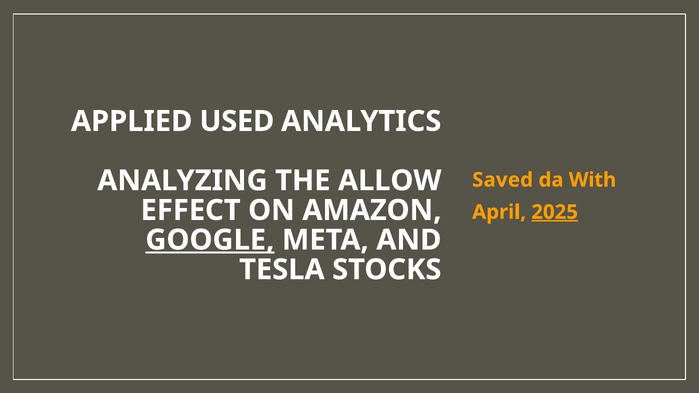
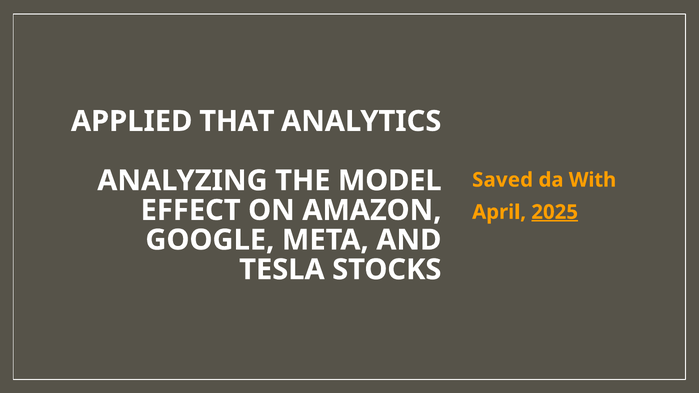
USED: USED -> THAT (237, 121)
ALLOW: ALLOW -> MODEL (390, 181)
GOOGLE underline: present -> none (210, 240)
